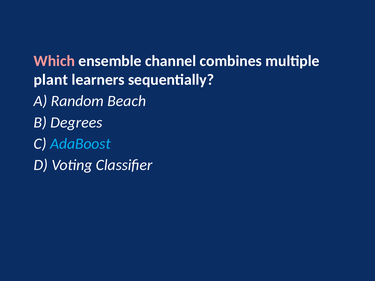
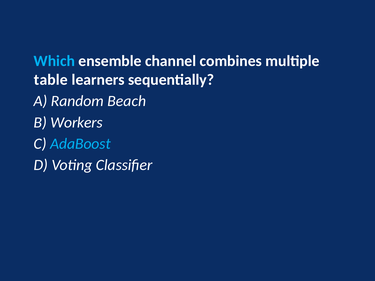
Which colour: pink -> light blue (54, 61)
plant: plant -> table (51, 80)
Degrees: Degrees -> Workers (77, 122)
